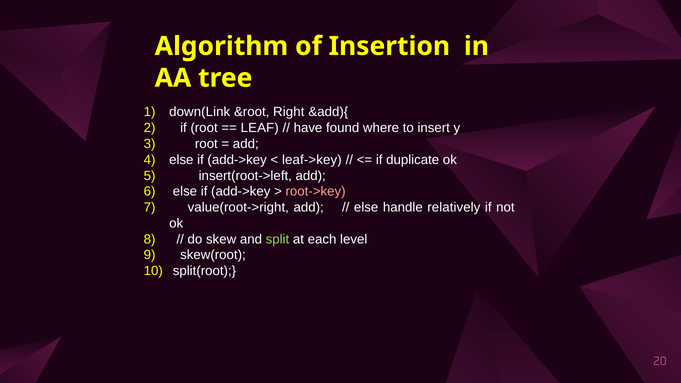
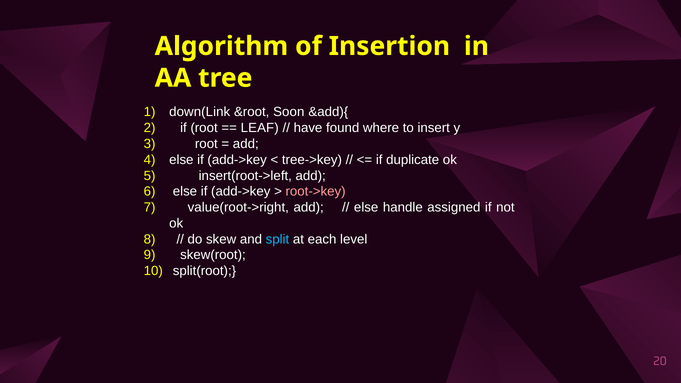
Right: Right -> Soon (289, 112)
leaf->key: leaf->key -> tree->key (312, 160)
relatively: relatively -> assigned (454, 207)
split colour: light green -> light blue (277, 239)
